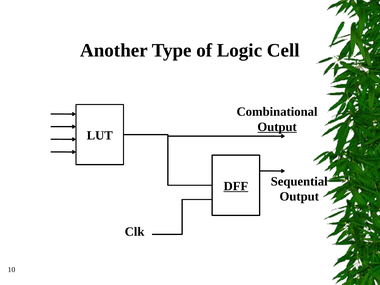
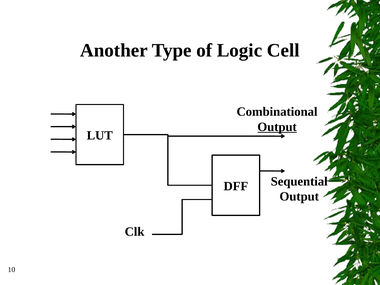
DFF underline: present -> none (236, 186)
